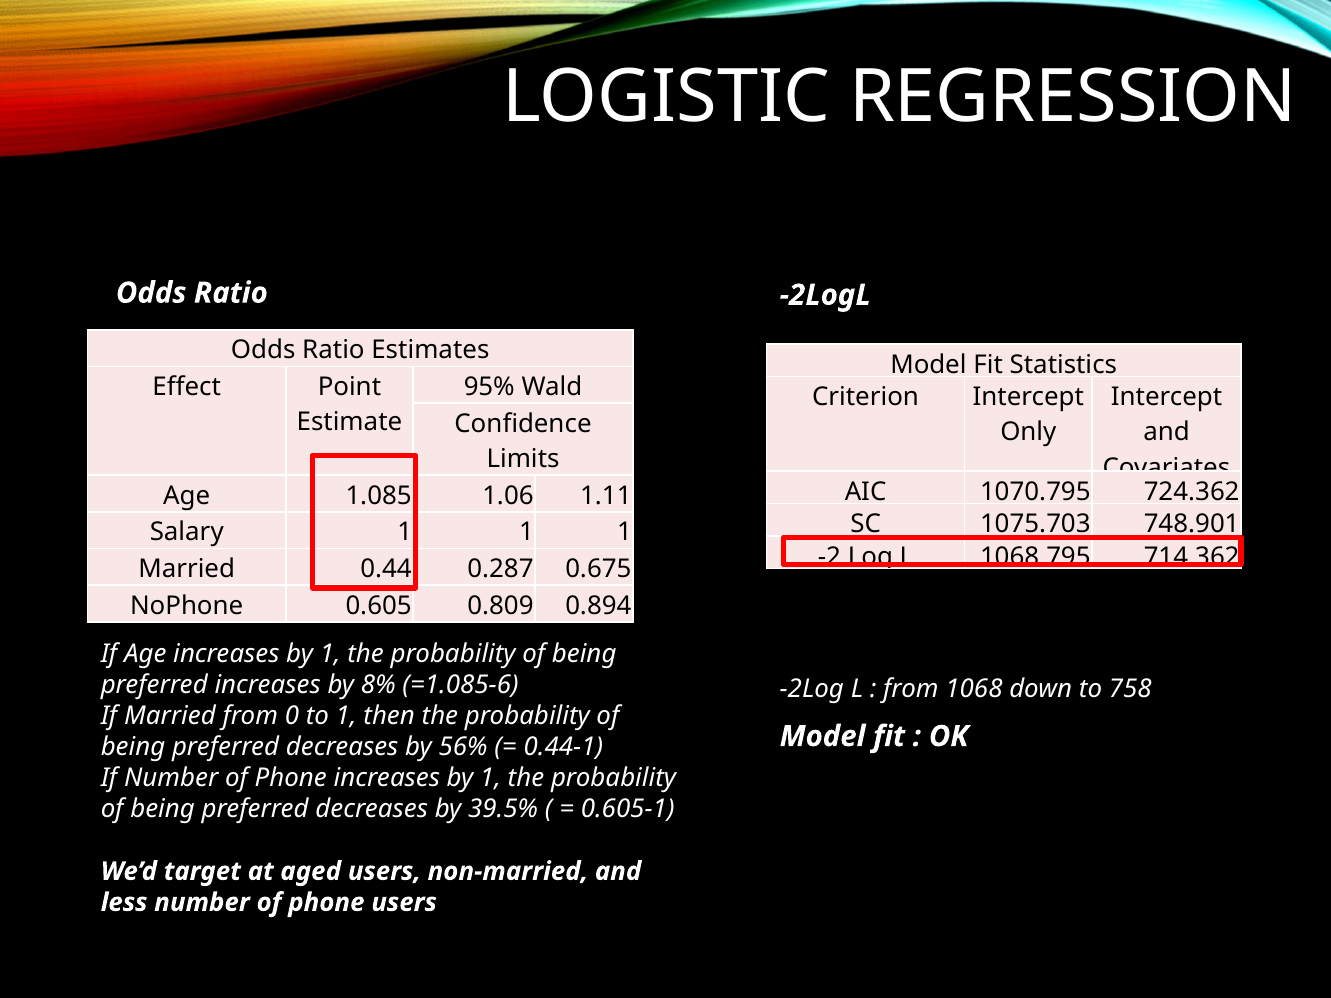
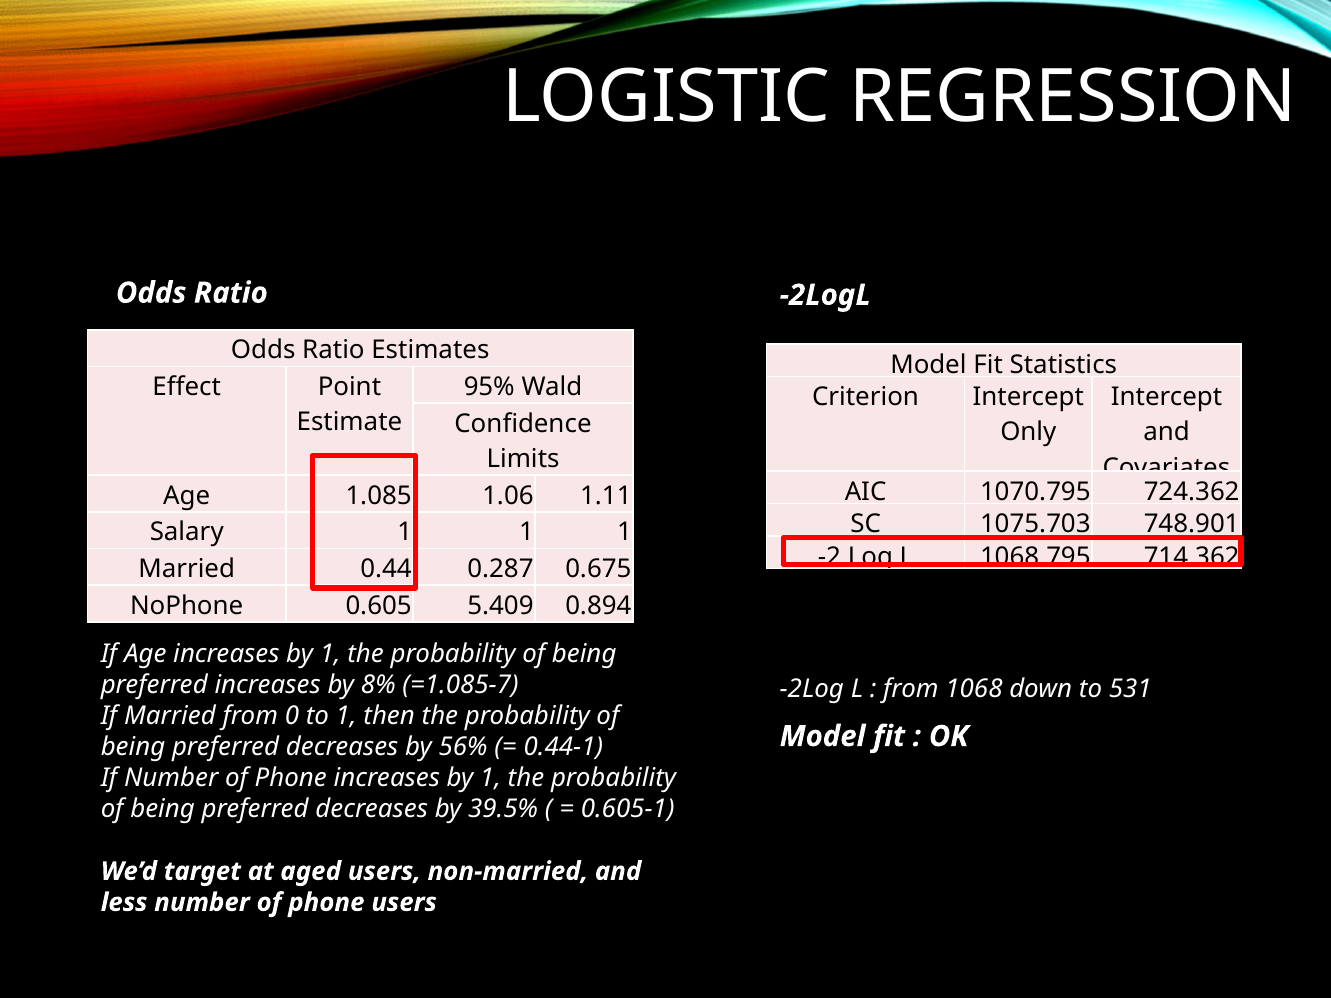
0.809: 0.809 -> 5.409 (501, 606)
=1.085-6: =1.085-6 -> =1.085-7 (461, 685)
758: 758 -> 531 (1130, 689)
